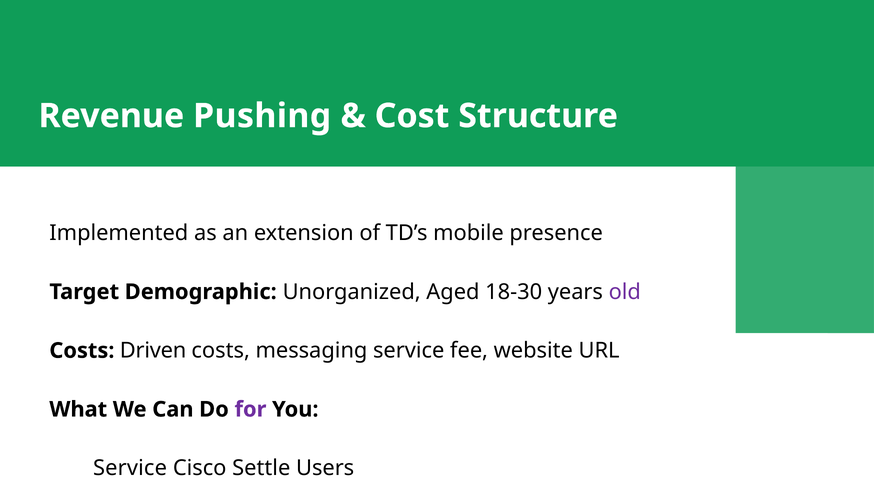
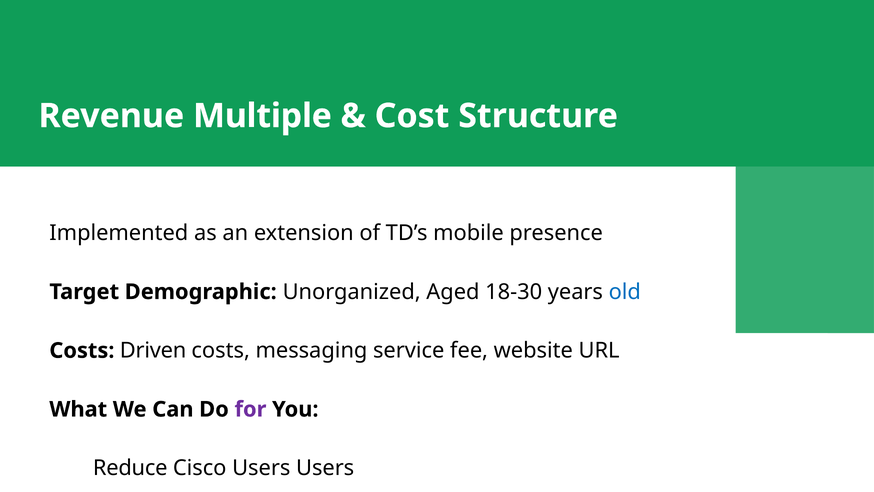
Pushing: Pushing -> Multiple (262, 116)
old colour: purple -> blue (625, 292)
Service: Service -> Reduce (130, 468)
Cisco Settle: Settle -> Users (261, 468)
